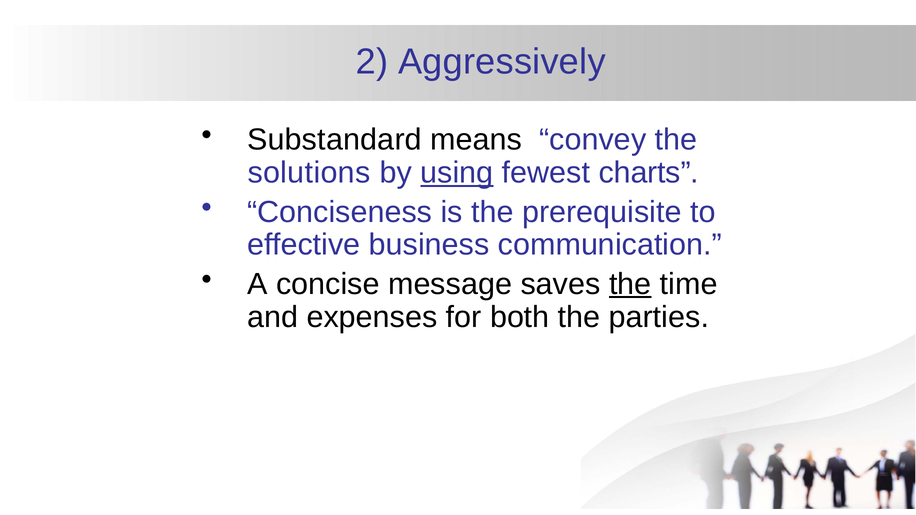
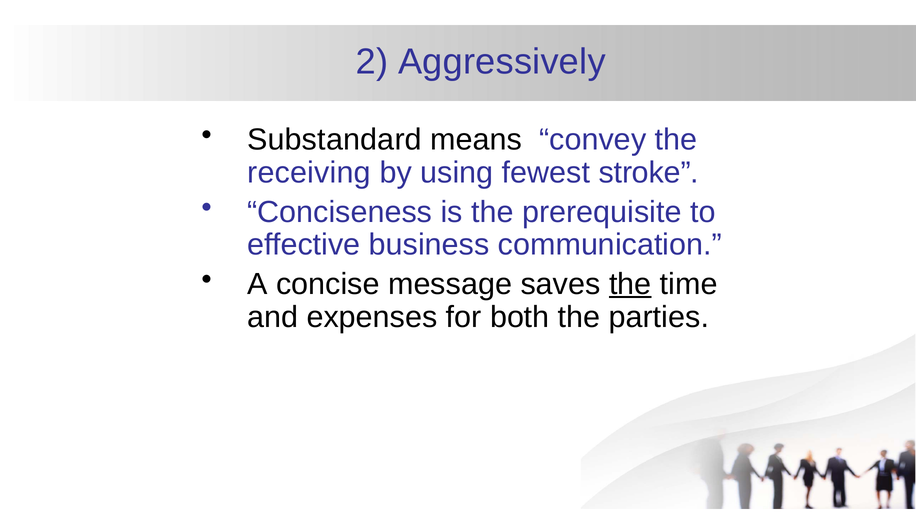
solutions: solutions -> receiving (309, 173)
using underline: present -> none (457, 173)
charts: charts -> stroke (649, 173)
